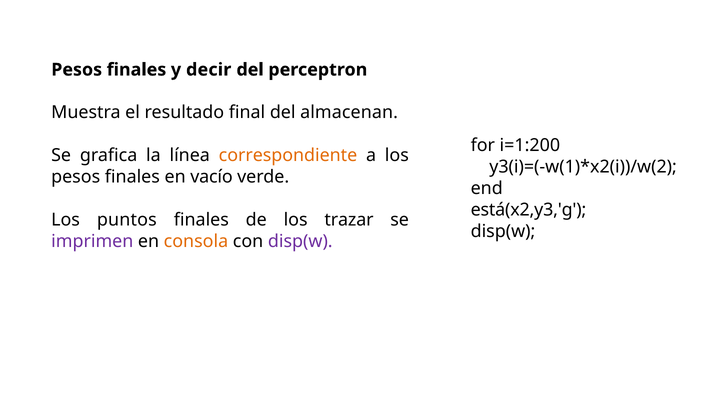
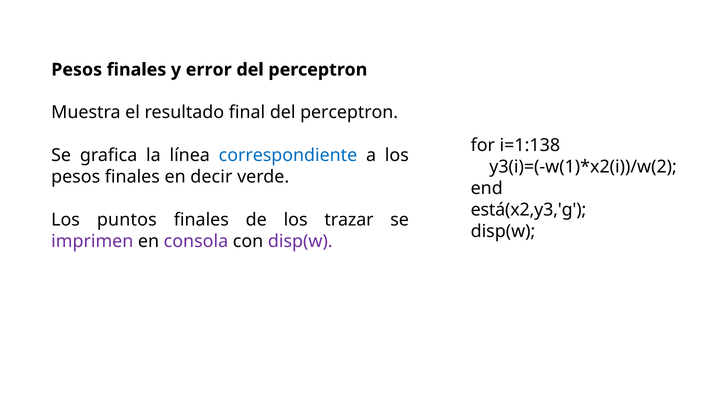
decir: decir -> error (209, 70)
final del almacenan: almacenan -> perceptron (349, 113)
i=1:200: i=1:200 -> i=1:138 (530, 146)
correspondiente colour: orange -> blue (288, 156)
vacío: vacío -> decir (211, 177)
consola colour: orange -> purple (196, 241)
